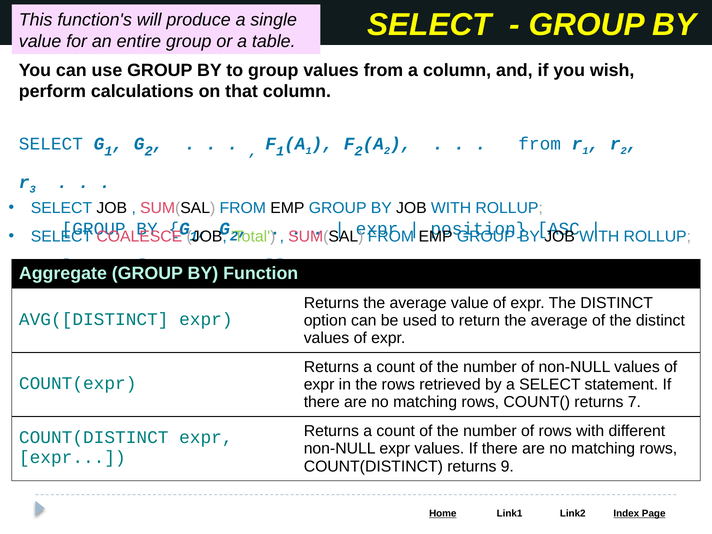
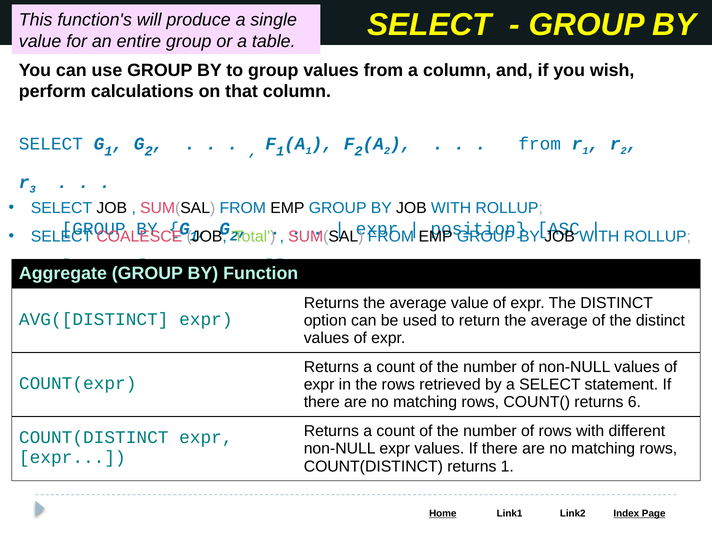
7: 7 -> 6 (634, 402)
returns 9: 9 -> 1 (507, 466)
